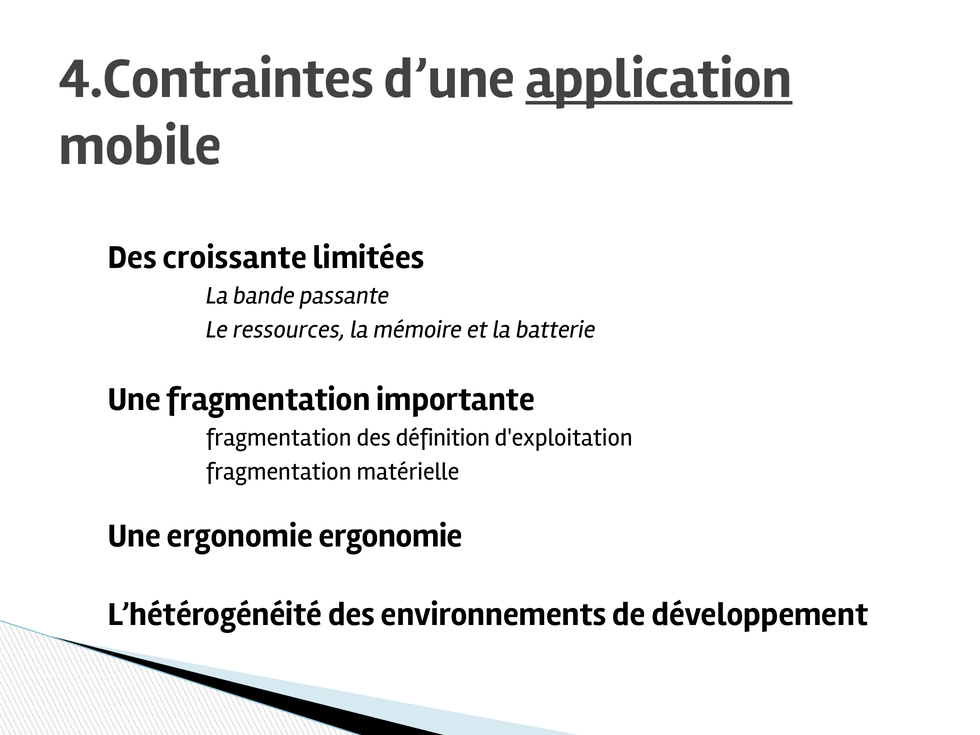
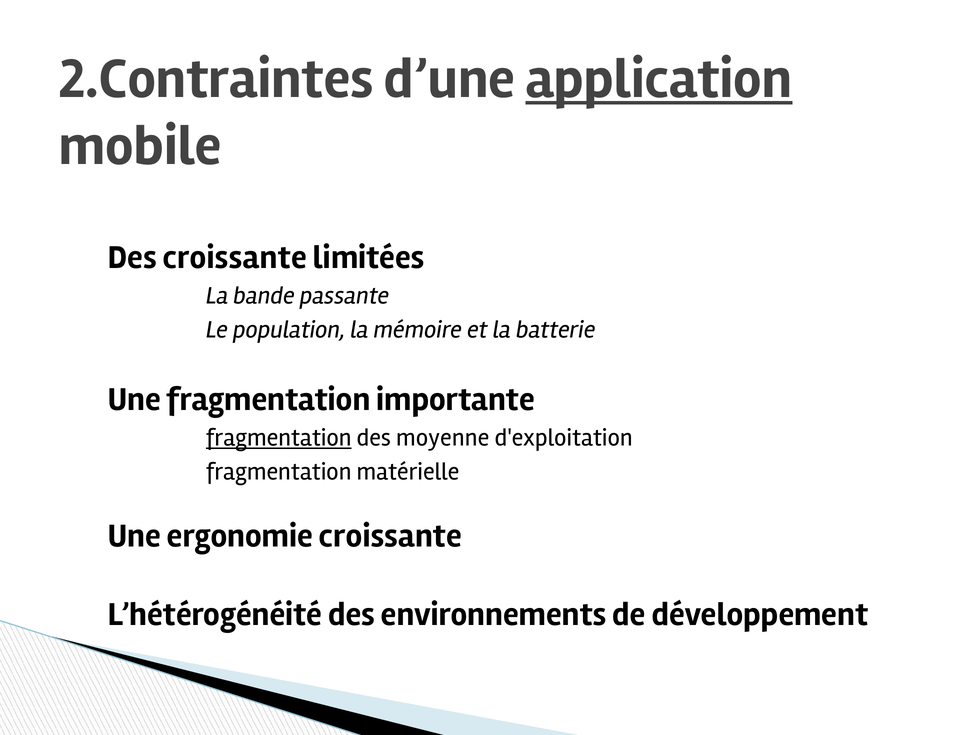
4.Contraintes: 4.Contraintes -> 2.Contraintes (216, 79)
ressources: ressources -> population (289, 330)
fragmentation underline: none -> present (279, 438)
définition: définition -> moyenne (443, 438)
ergonomie ergonomie: ergonomie -> croissante (390, 536)
